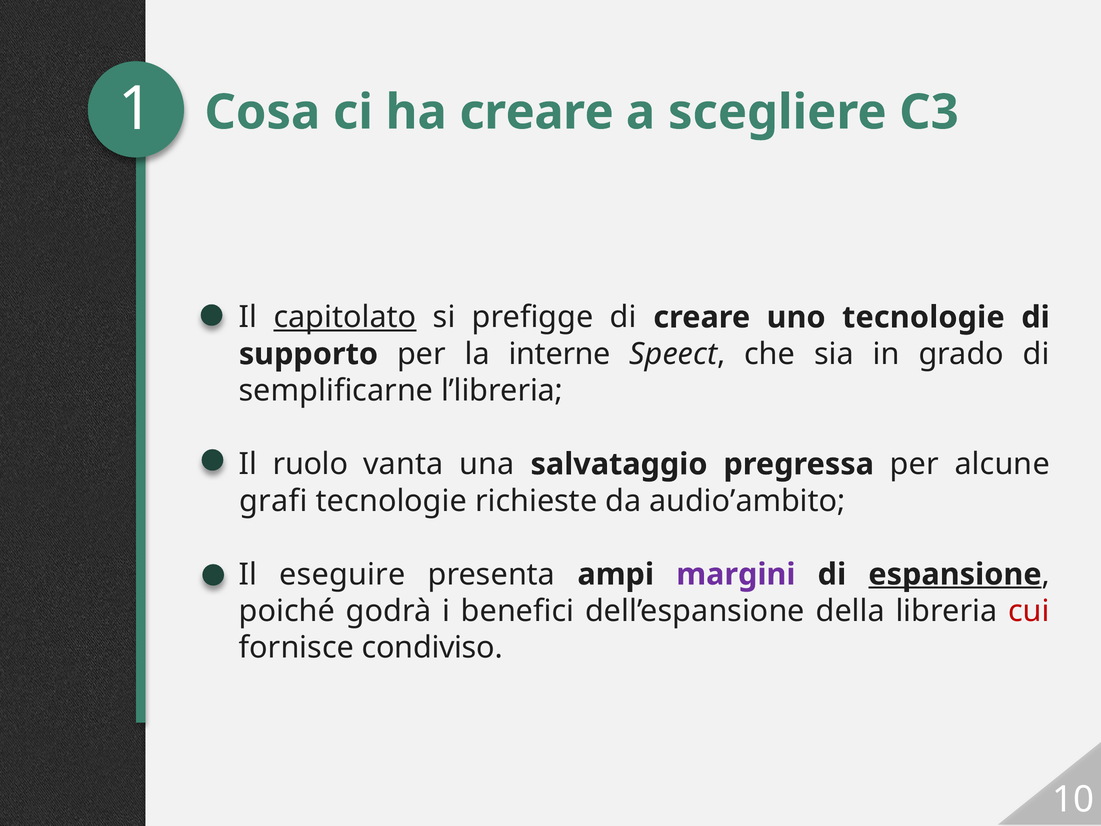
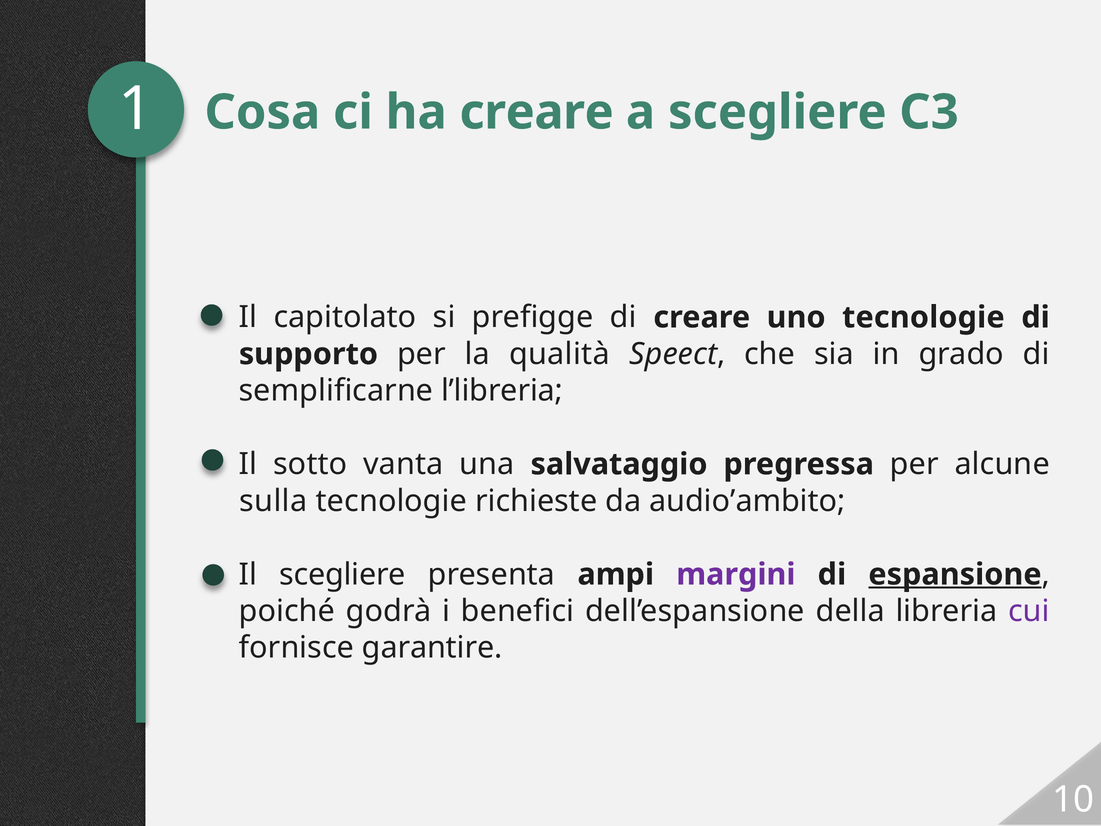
capitolato underline: present -> none (345, 317)
interne: interne -> qualità (559, 354)
ruolo: ruolo -> sotto (310, 464)
grafi: grafi -> sulla (273, 501)
Il eseguire: eseguire -> scegliere (343, 574)
cui colour: red -> purple (1029, 611)
condiviso: condiviso -> garantire (432, 648)
